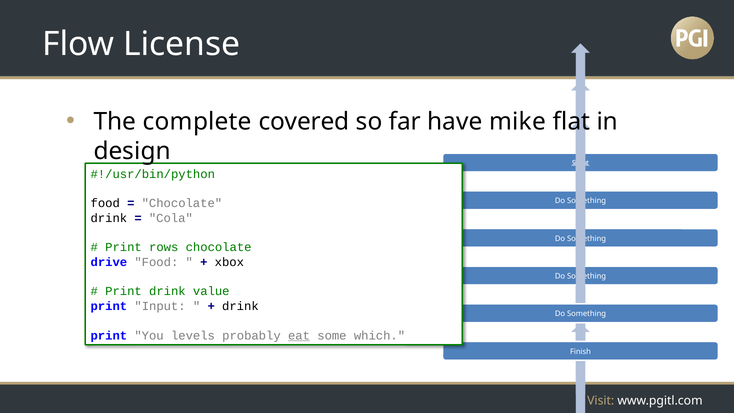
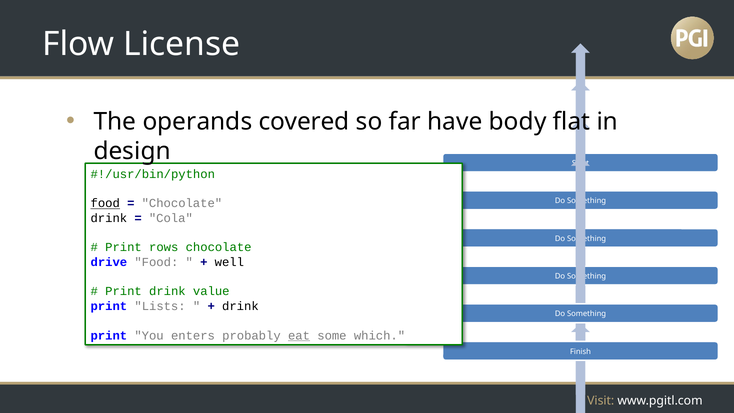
complete: complete -> operands (197, 122)
mike: mike -> body (518, 122)
food underline: none -> present (105, 203)
xbox: xbox -> well (229, 262)
Input: Input -> Lists (160, 306)
levels: levels -> enters (193, 335)
